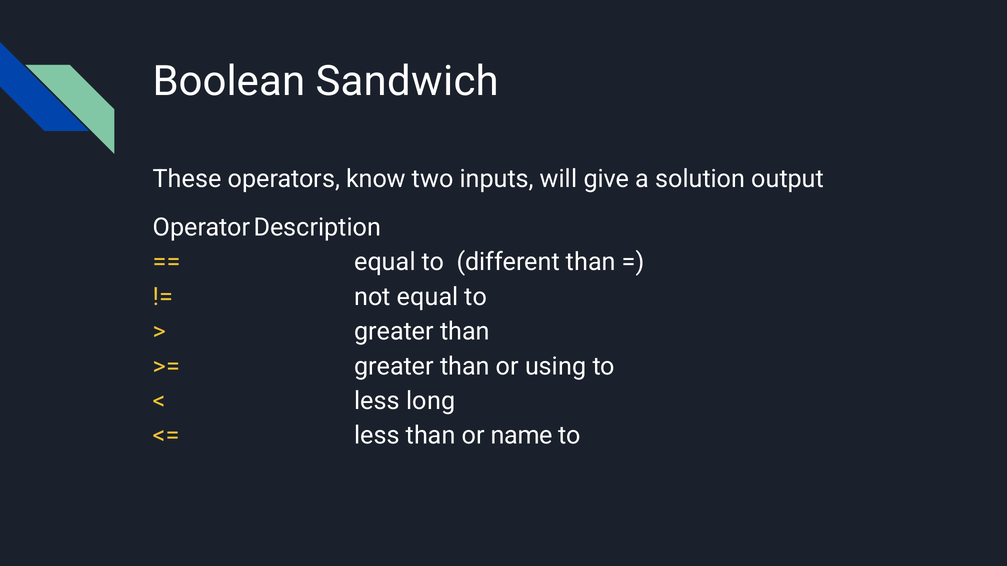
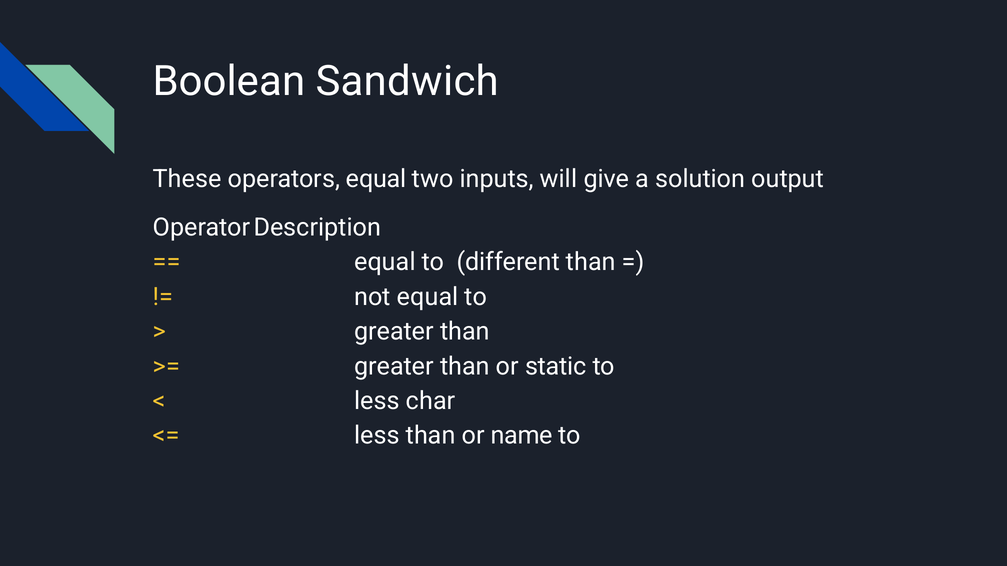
operators know: know -> equal (376, 179)
using: using -> static (556, 367)
long: long -> char (431, 401)
